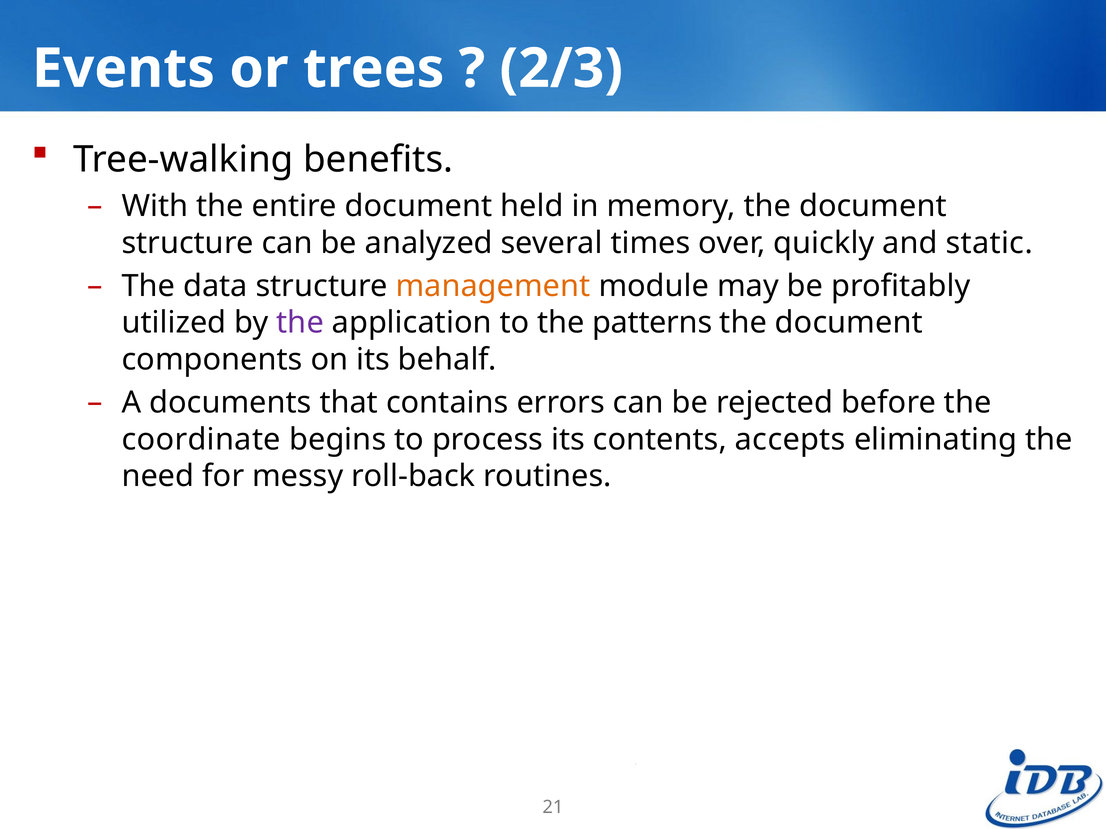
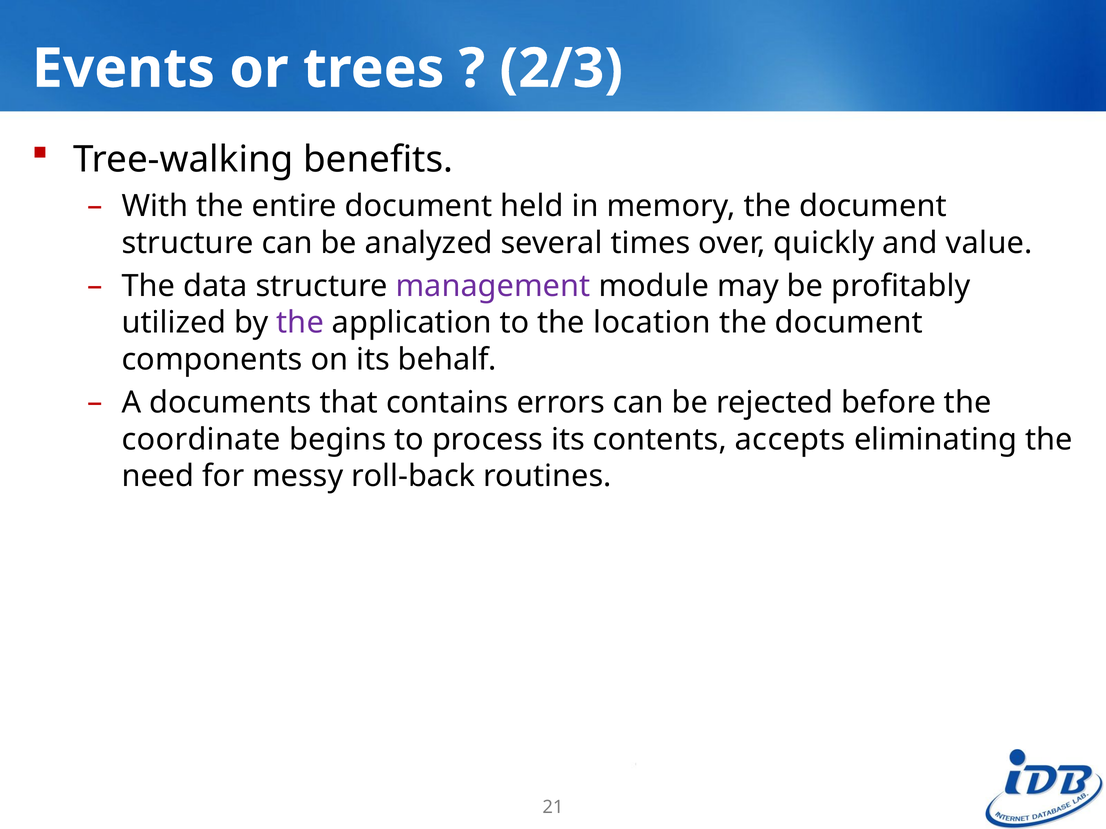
static: static -> value (989, 243)
management colour: orange -> purple (493, 286)
patterns: patterns -> location (652, 323)
